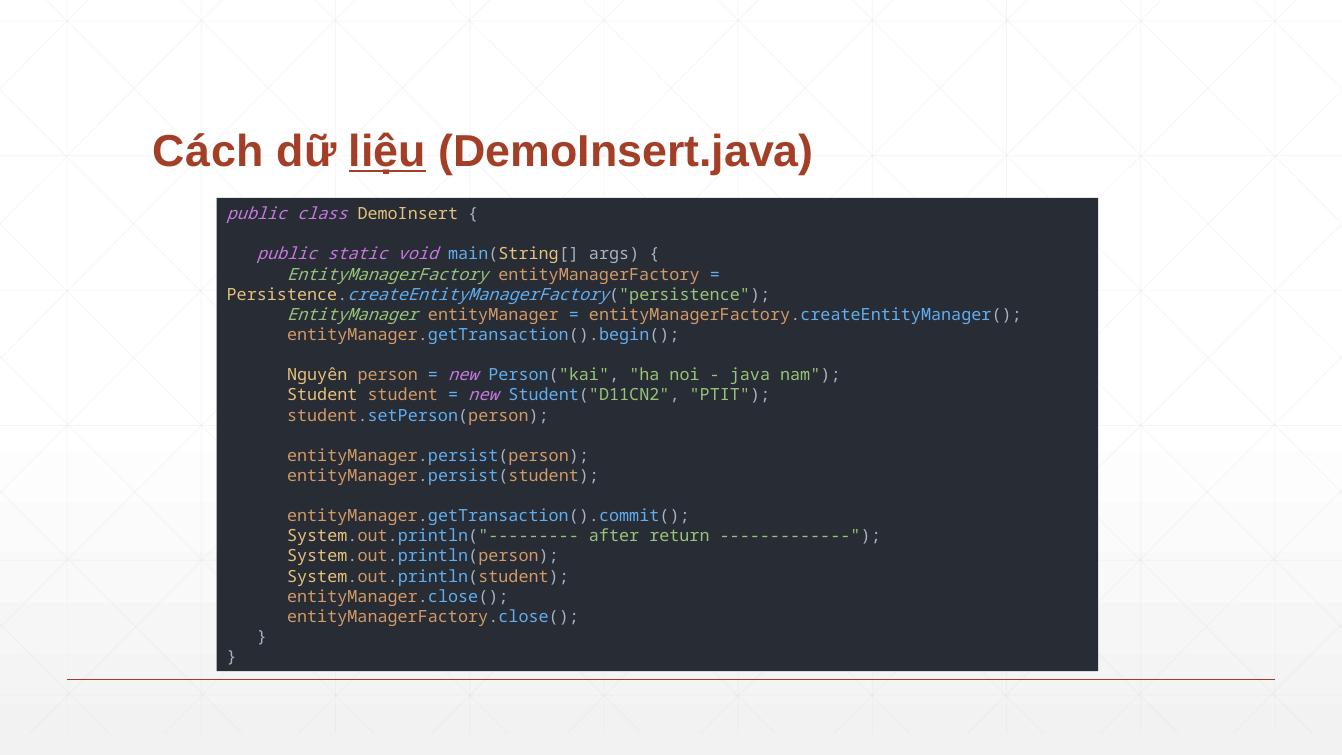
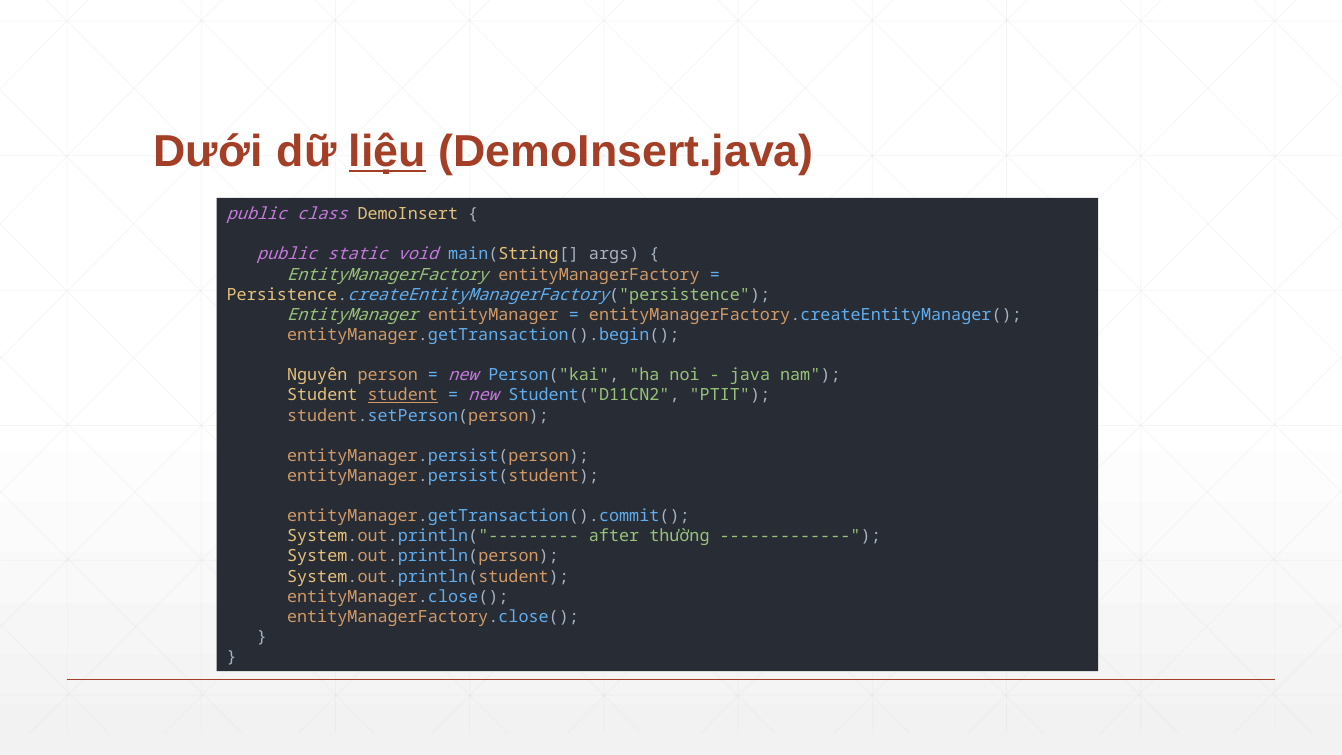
Cách: Cách -> Dưới (208, 152)
student underline: none -> present (403, 395)
return: return -> thường (679, 536)
